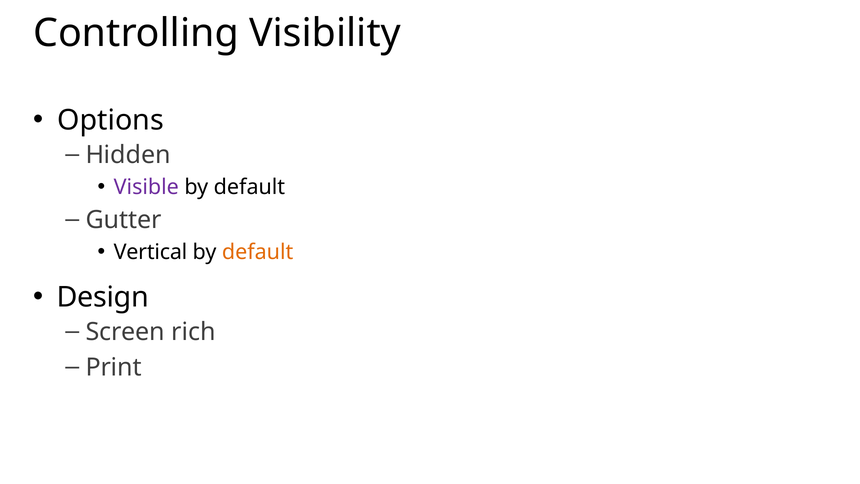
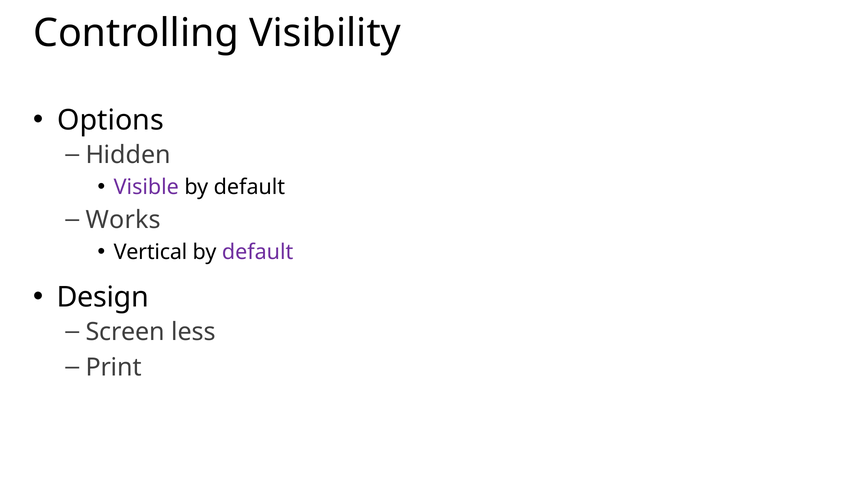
Gutter: Gutter -> Works (123, 220)
default colour: orange -> purple (258, 252)
rich: rich -> less (194, 332)
